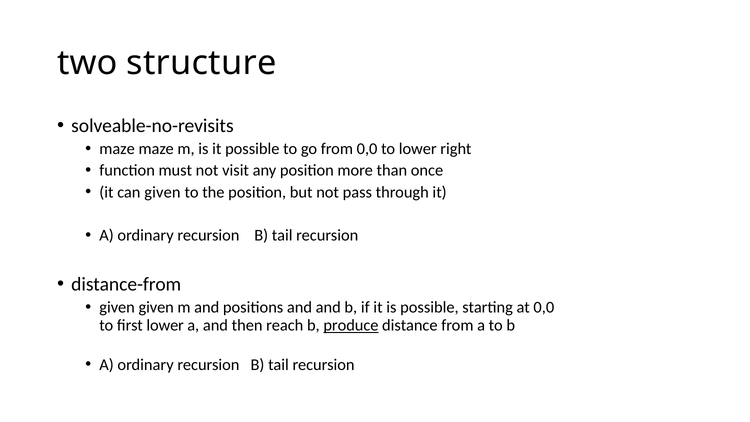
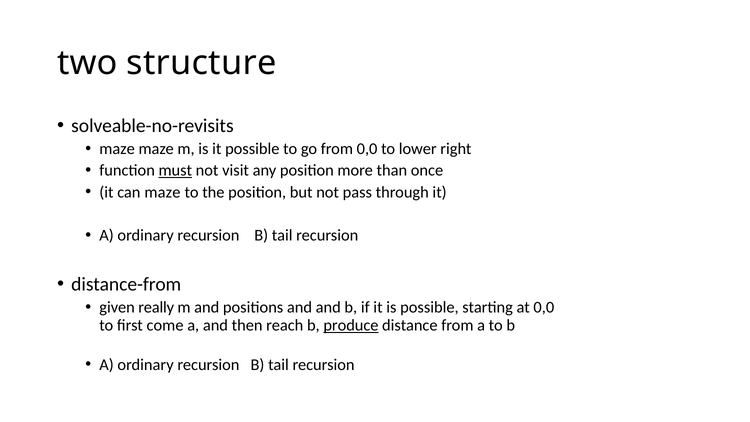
must underline: none -> present (175, 170)
can given: given -> maze (162, 192)
given given: given -> really (156, 307)
first lower: lower -> come (165, 325)
